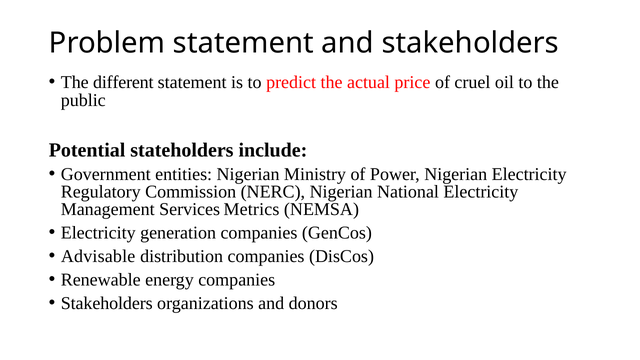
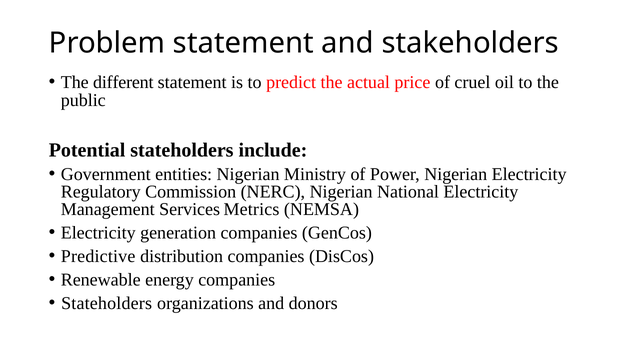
Advisable: Advisable -> Predictive (98, 257)
Stakeholders: Stakeholders -> Stateholders (107, 304)
